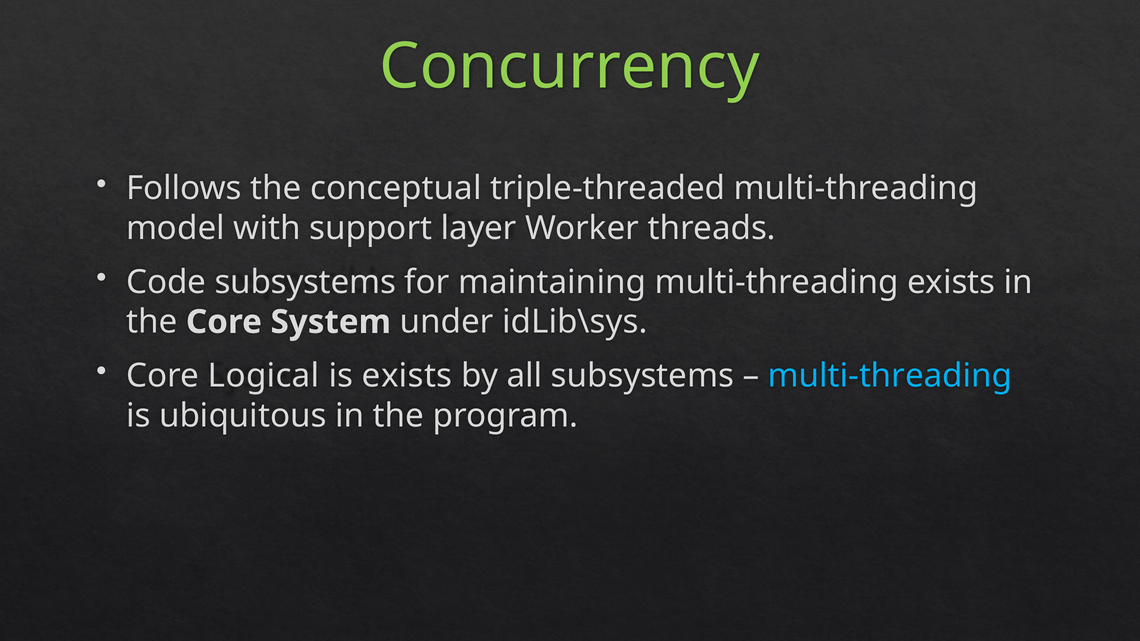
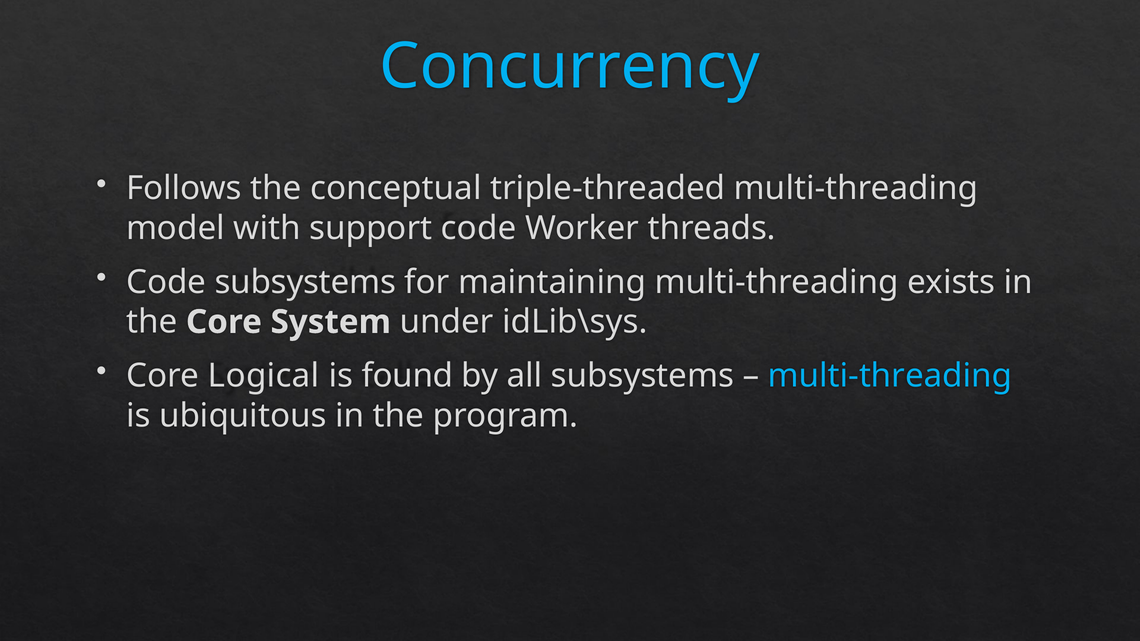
Concurrency colour: light green -> light blue (570, 66)
support layer: layer -> code (479, 228)
is exists: exists -> found (407, 376)
